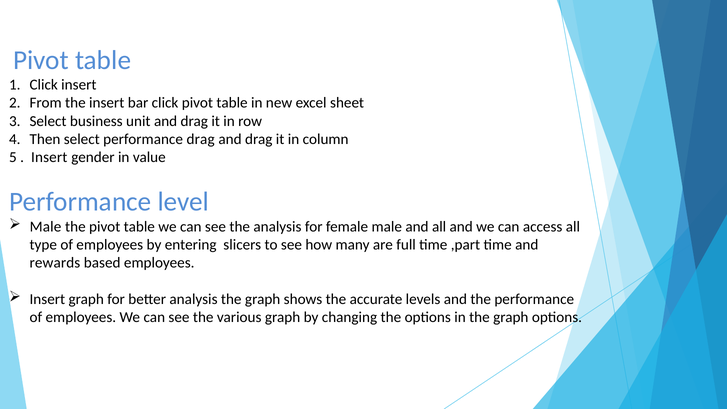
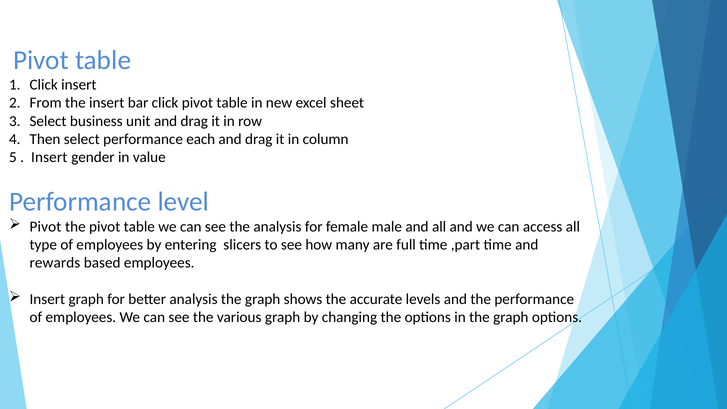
performance drag: drag -> each (201, 139)
Male: Male -> Pivot (46, 226)
